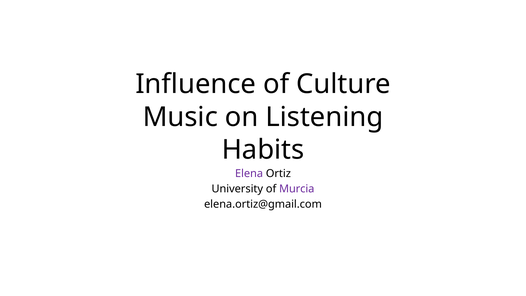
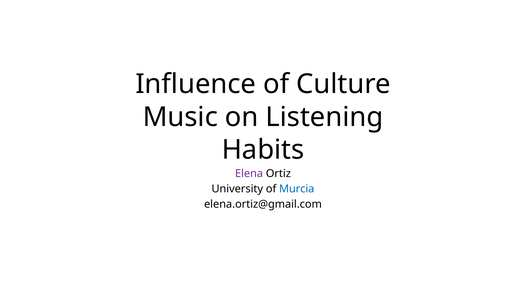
Murcia colour: purple -> blue (297, 189)
